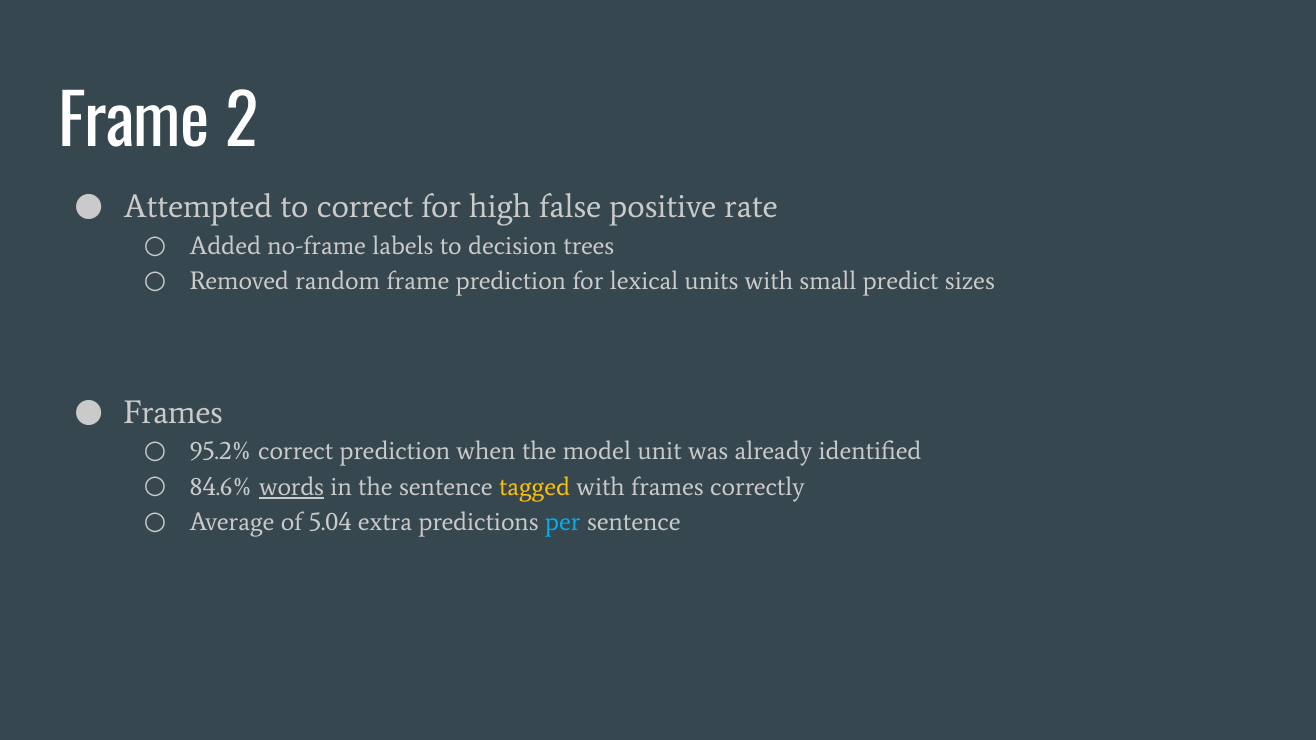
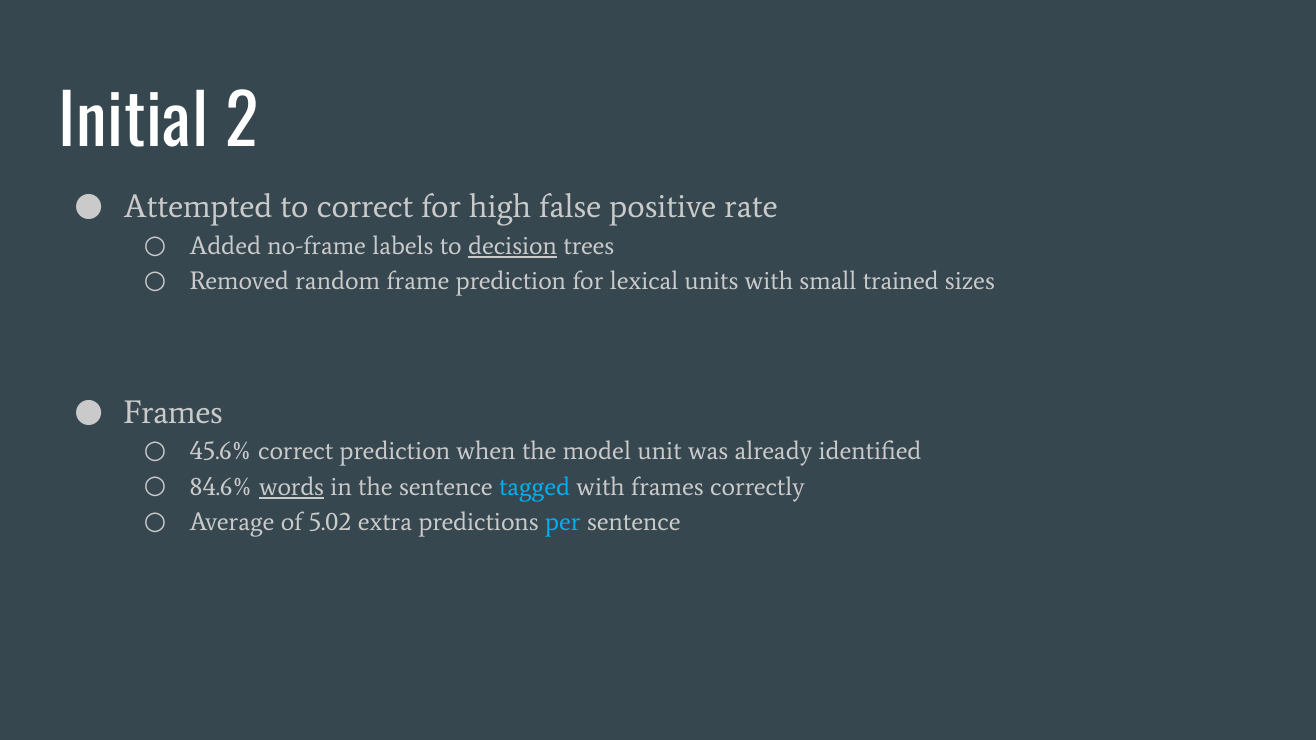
Frame: Frame -> Initial (133, 124)
decision underline: none -> present (513, 246)
predict: predict -> trained (901, 282)
95.2%: 95.2% -> 45.6% (221, 452)
tagged colour: yellow -> light blue (535, 487)
5.04: 5.04 -> 5.02 (330, 522)
